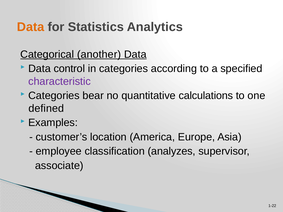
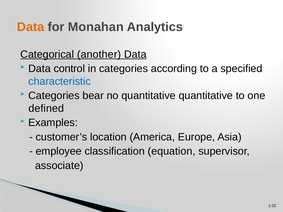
Statistics: Statistics -> Monahan (96, 27)
characteristic colour: purple -> blue (60, 81)
quantitative calculations: calculations -> quantitative (206, 96)
analyzes: analyzes -> equation (172, 151)
